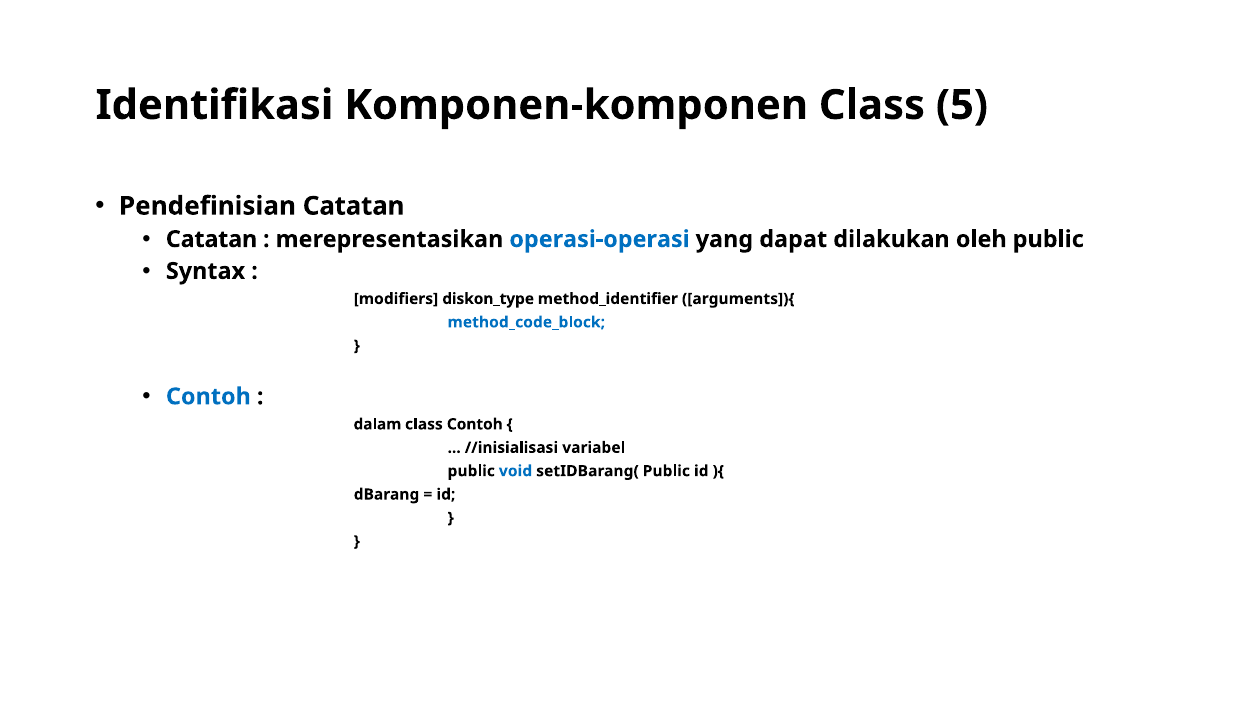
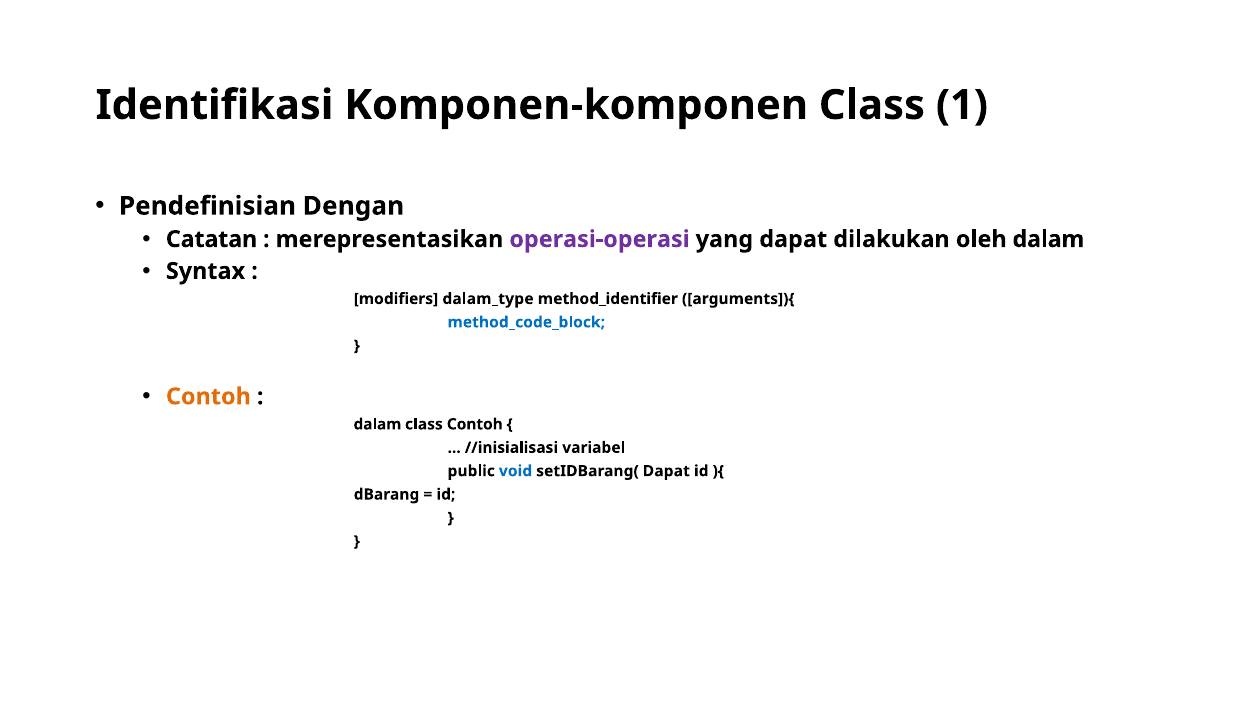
5: 5 -> 1 (962, 105)
Pendefinisian Catatan: Catatan -> Dengan (353, 206)
operasi-operasi colour: blue -> purple (599, 239)
oleh public: public -> dalam (1048, 239)
diskon_type: diskon_type -> dalam_type (488, 299)
Contoh colour: blue -> orange (208, 397)
setIDBarang( Public: Public -> Dapat (666, 471)
